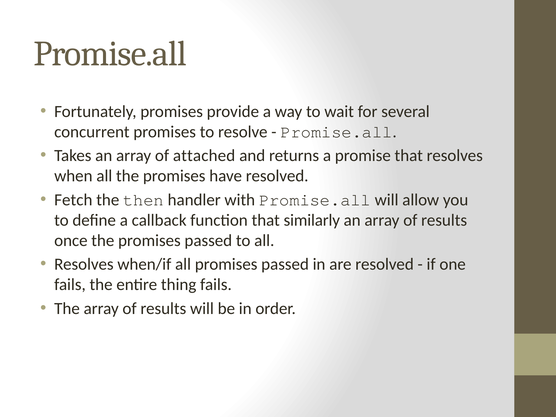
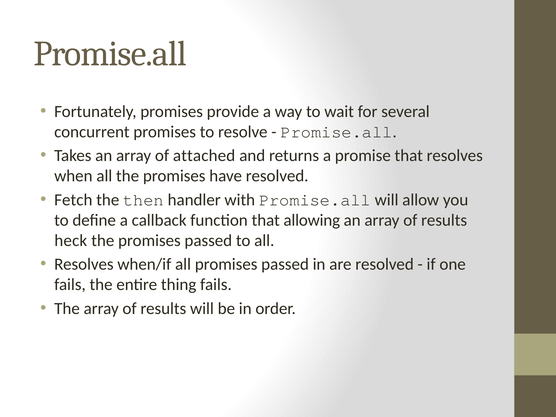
similarly: similarly -> allowing (312, 220)
once: once -> heck (71, 241)
